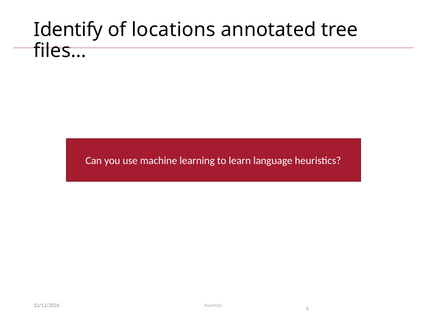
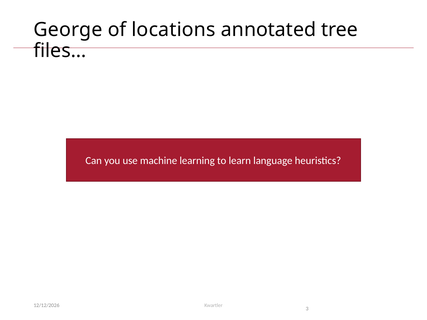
Identify: Identify -> George (68, 30)
